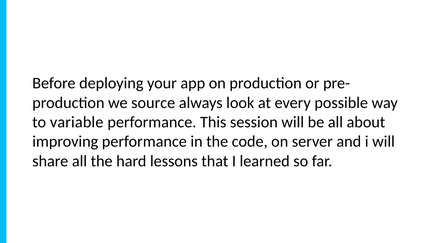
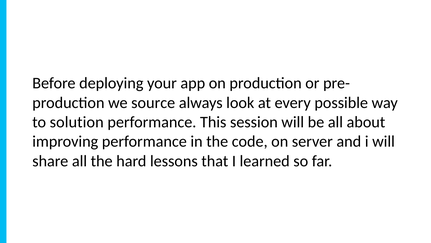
variable: variable -> solution (77, 122)
